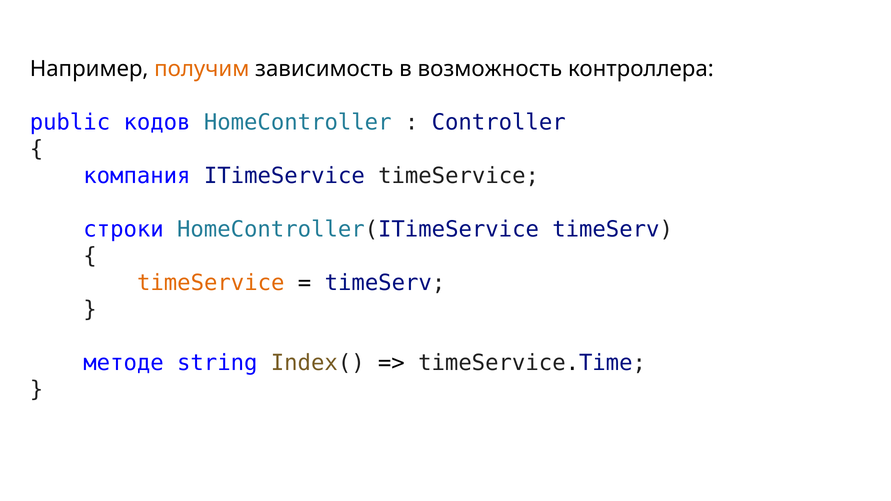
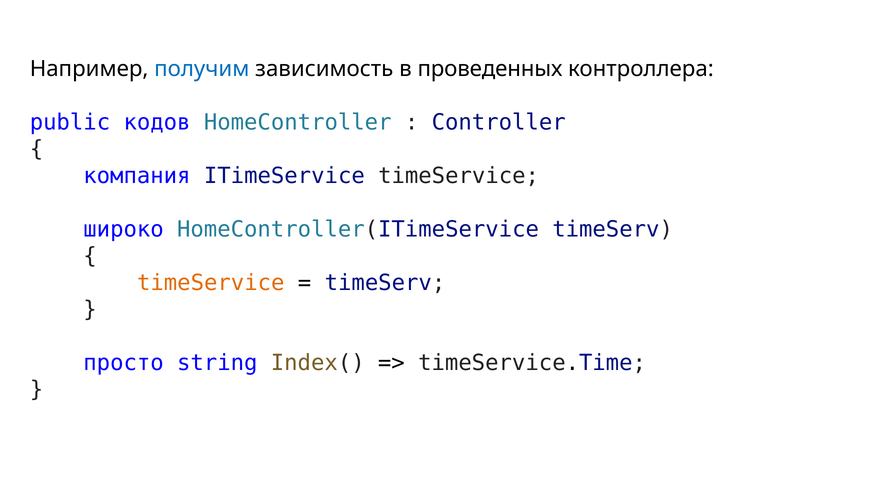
получим colour: orange -> blue (202, 69)
возможность: возможность -> проведенных (490, 69)
строки: строки -> широко (124, 229)
методе: методе -> просто (124, 363)
